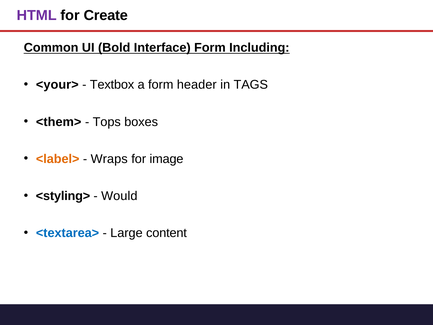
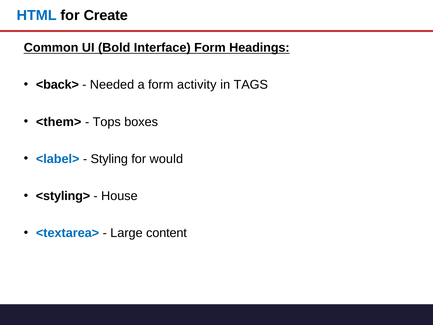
HTML colour: purple -> blue (37, 15)
Including: Including -> Headings (259, 48)
<your>: <your> -> <back> (57, 85)
Textbox: Textbox -> Needed (112, 85)
header: header -> activity (197, 85)
<label> colour: orange -> blue (58, 159)
Wraps: Wraps -> Styling (109, 159)
image: image -> would (166, 159)
Would: Would -> House (119, 196)
